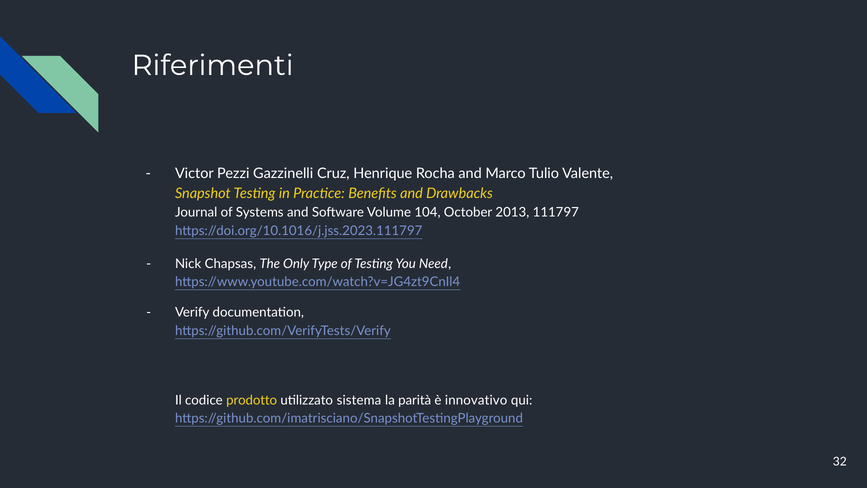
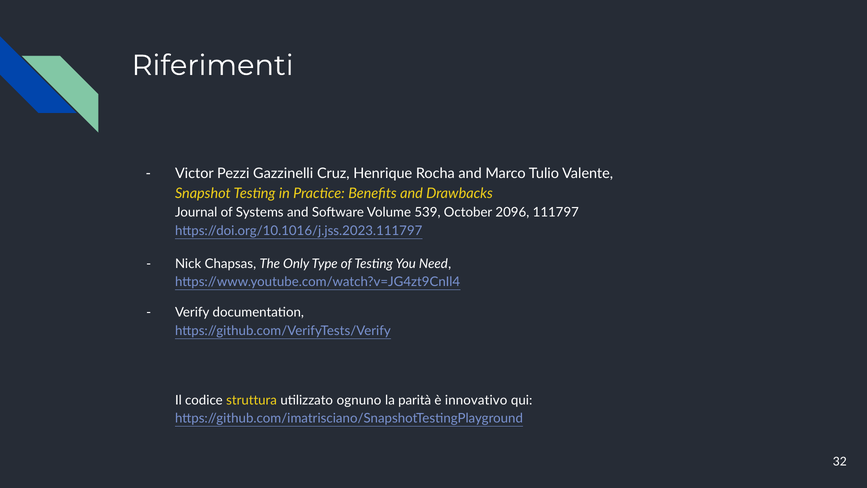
104: 104 -> 539 (427, 212)
2013: 2013 -> 2096 (512, 212)
prodotto: prodotto -> struttura (252, 400)
sistema: sistema -> ognuno (359, 400)
